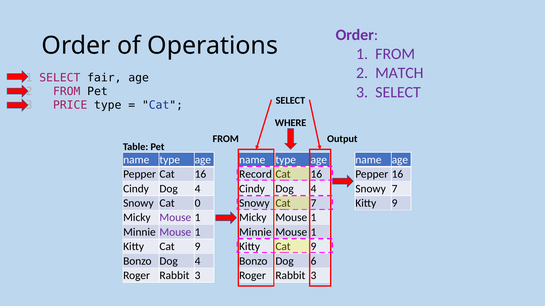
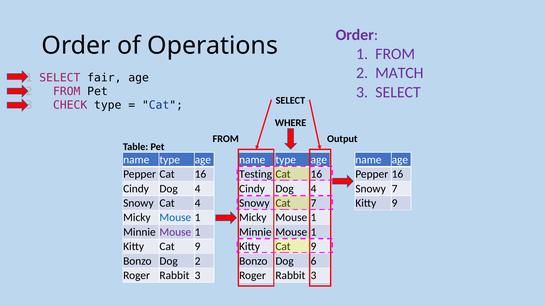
PRICE: PRICE -> CHECK (70, 105)
Record: Record -> Testing (256, 175)
Cat 0: 0 -> 4 (198, 203)
Mouse colour: purple -> blue (175, 218)
Bonzo Dog 4: 4 -> 2 (198, 261)
